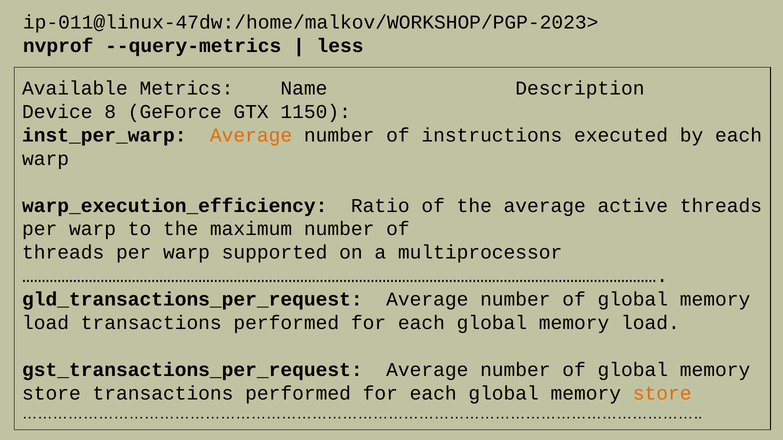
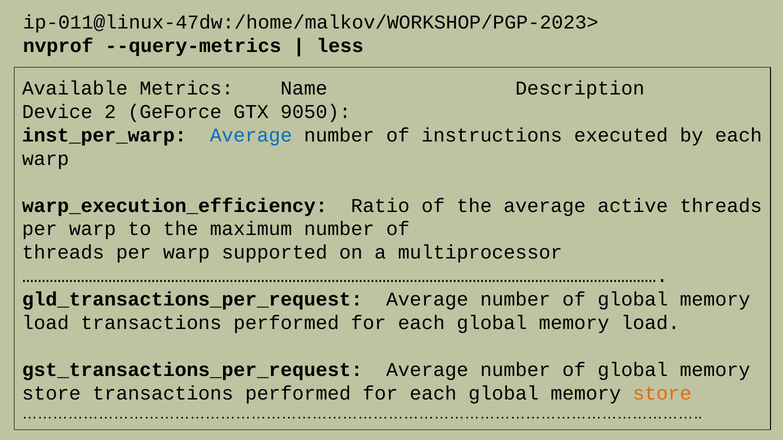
8: 8 -> 2 (110, 112)
1150: 1150 -> 9050 (316, 112)
Average colour: orange -> blue (251, 135)
